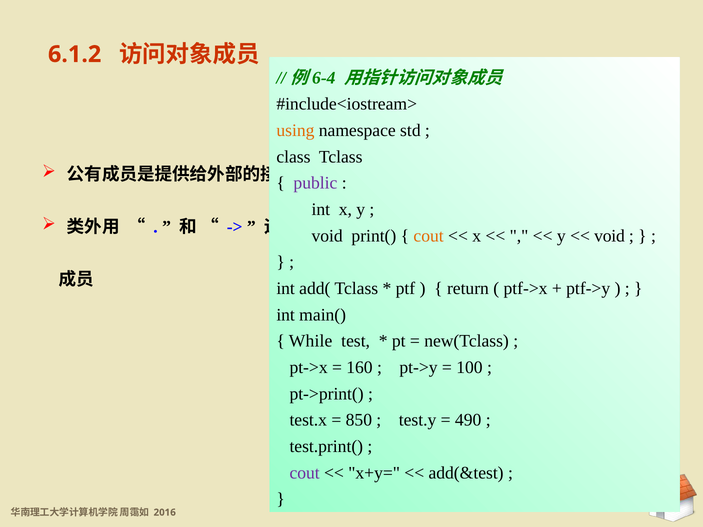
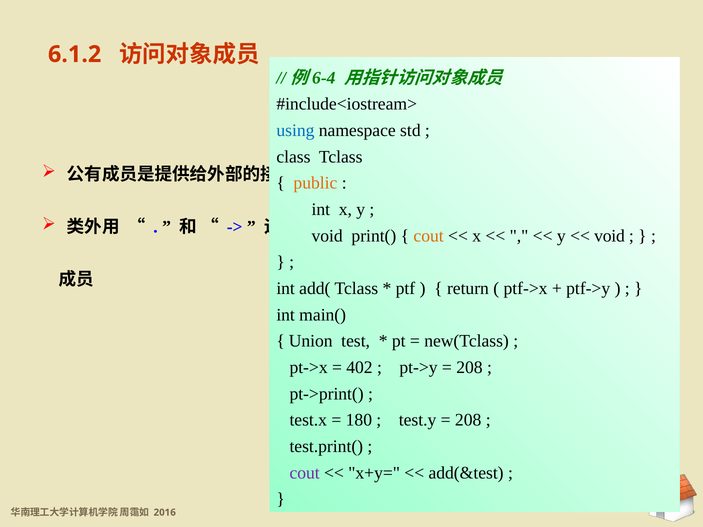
using colour: orange -> blue (295, 131)
public colour: purple -> orange (315, 183)
While: While -> Union (311, 341)
160: 160 -> 402 (359, 368)
100: 100 -> 208 (469, 368)
850: 850 -> 180 (359, 420)
490: 490 -> 208 (468, 420)
